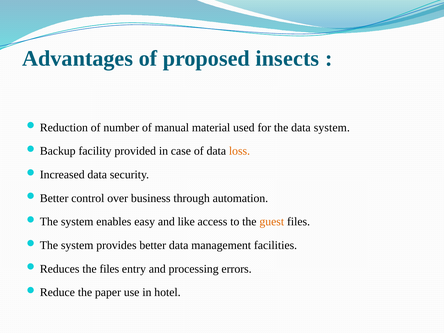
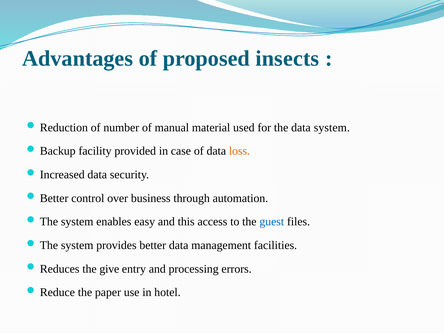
like: like -> this (186, 222)
guest colour: orange -> blue (272, 222)
the files: files -> give (109, 269)
